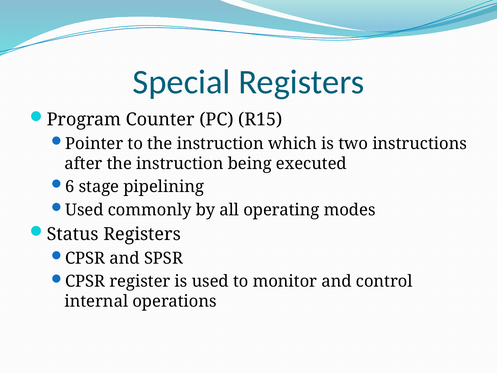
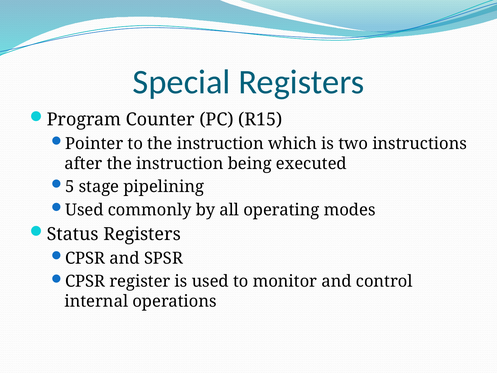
6: 6 -> 5 (70, 187)
